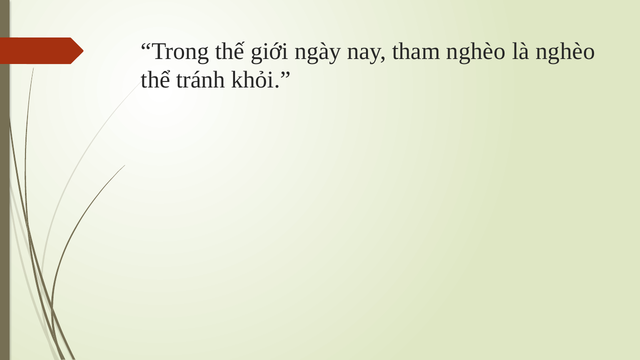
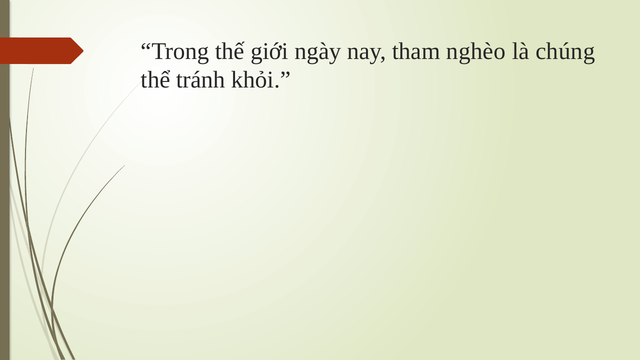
là nghèo: nghèo -> chúng (565, 51)
